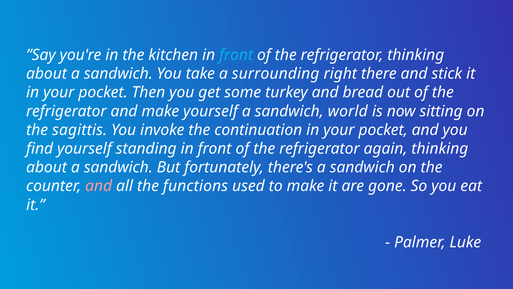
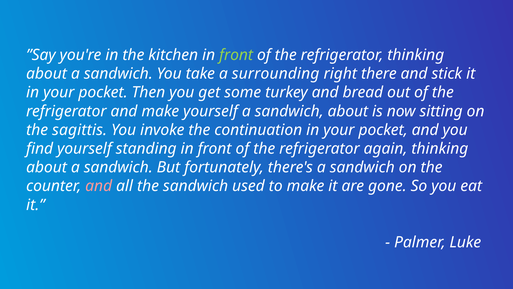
front colour: light blue -> light green (236, 55)
sandwich world: world -> about (348, 111)
the functions: functions -> sandwich (196, 186)
